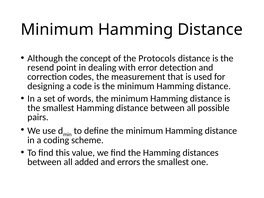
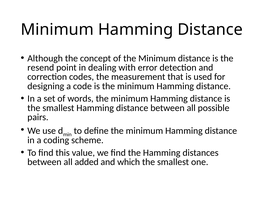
of the Protocols: Protocols -> Minimum (157, 58)
errors: errors -> which (129, 162)
